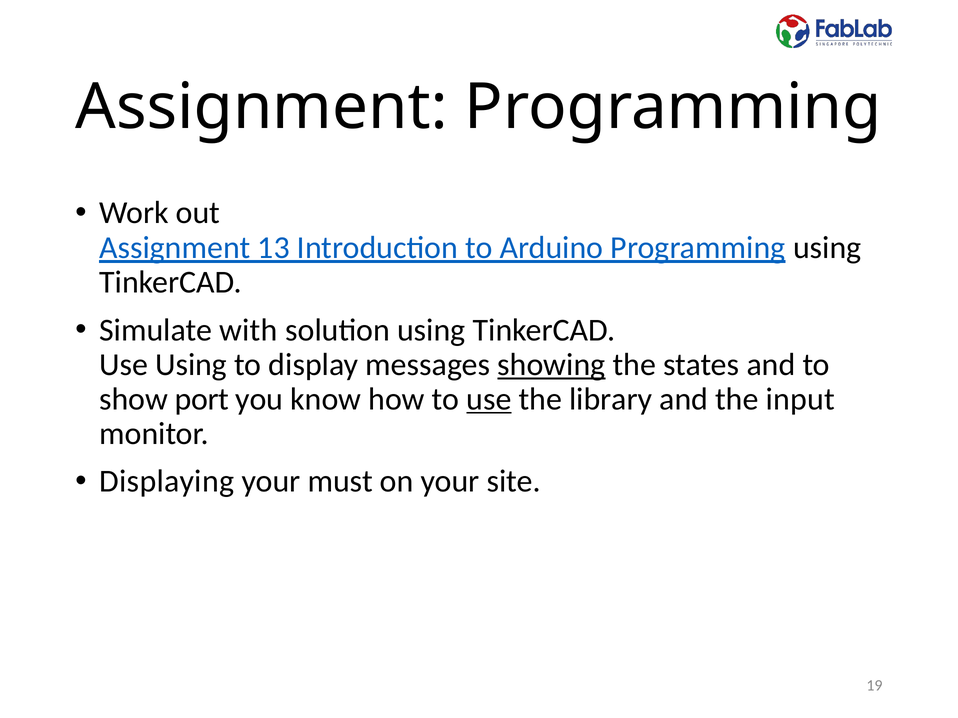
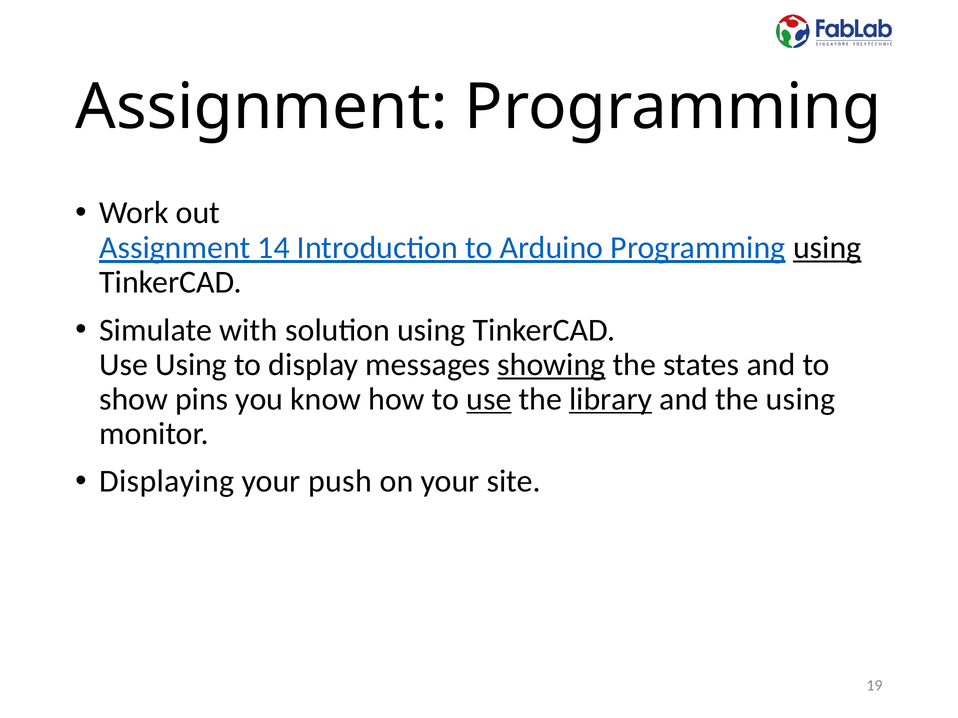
13: 13 -> 14 (274, 248)
using underline: none -> present (827, 248)
port: port -> pins (202, 399)
library underline: none -> present (611, 399)
the input: input -> using (800, 399)
must: must -> push (340, 482)
